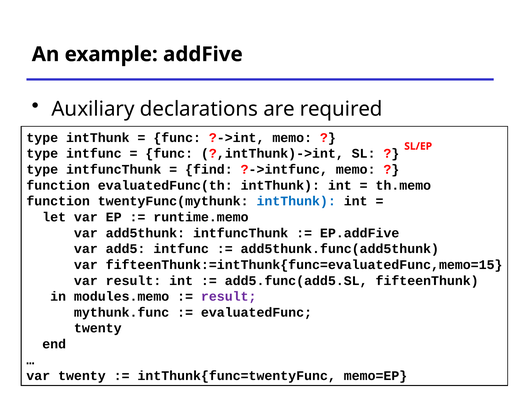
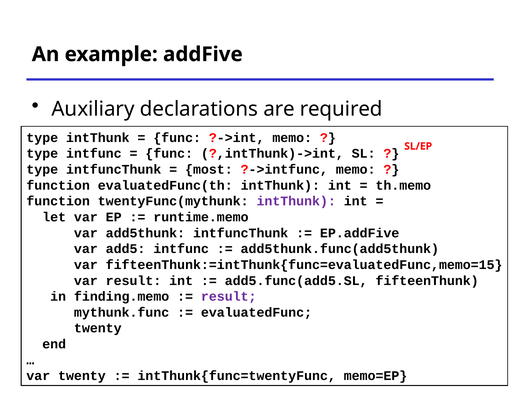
find: find -> most (209, 169)
intThunk colour: blue -> purple (296, 201)
modules.memo: modules.memo -> finding.memo (122, 296)
